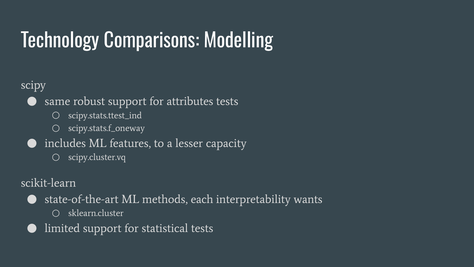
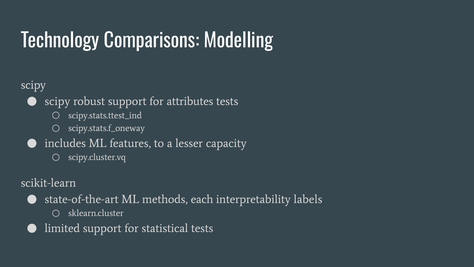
same: same -> scipy (57, 101)
wants: wants -> labels (308, 199)
